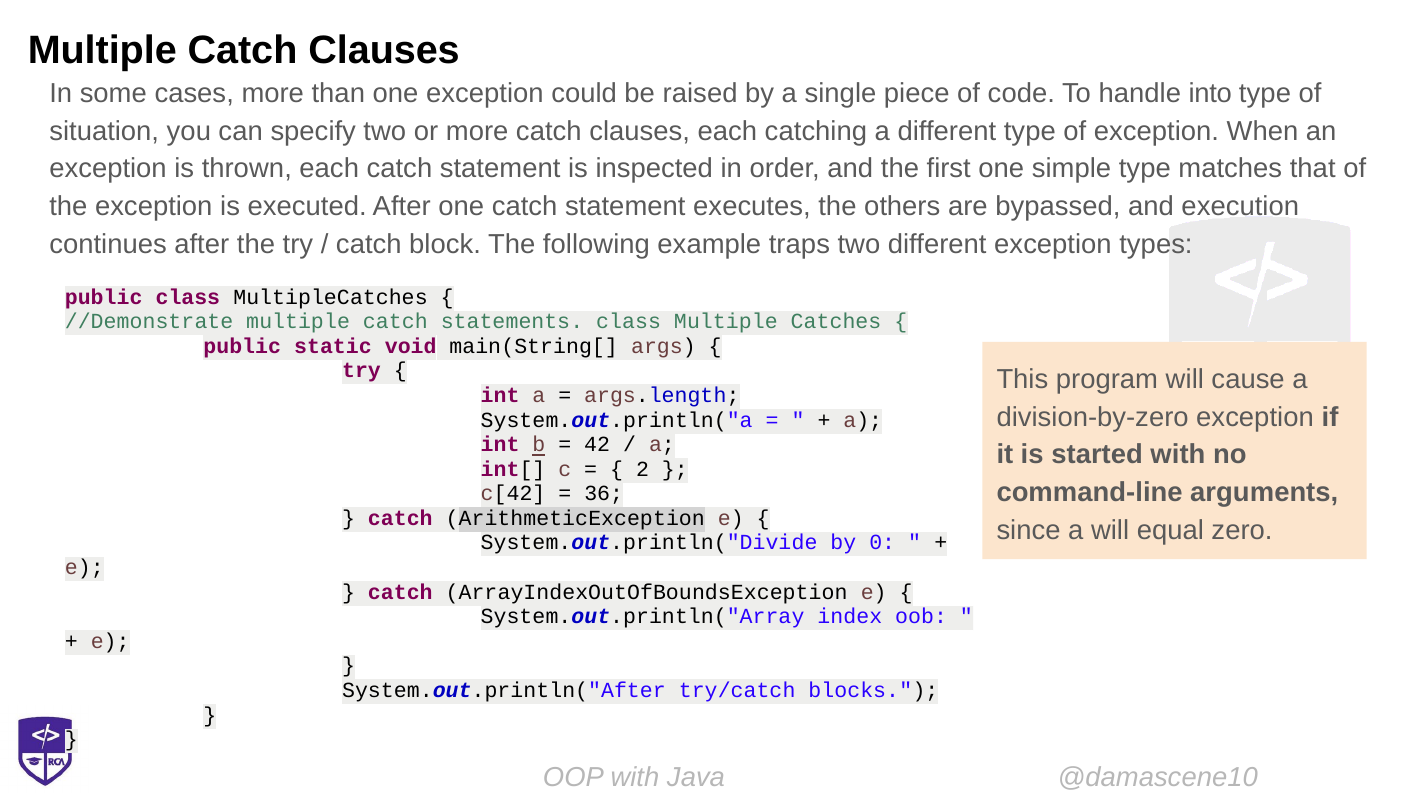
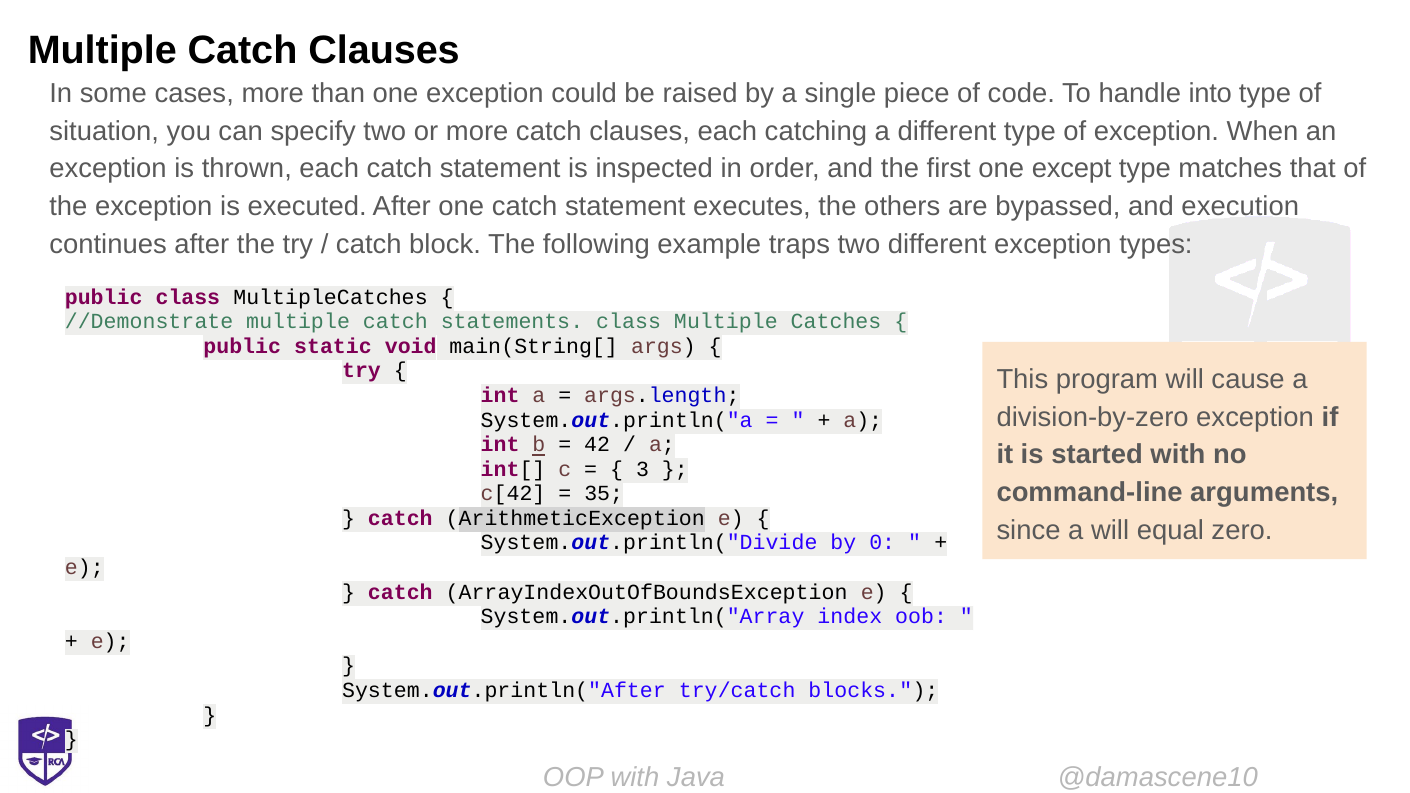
simple: simple -> except (1072, 169)
2: 2 -> 3 (643, 469)
36: 36 -> 35 (604, 494)
